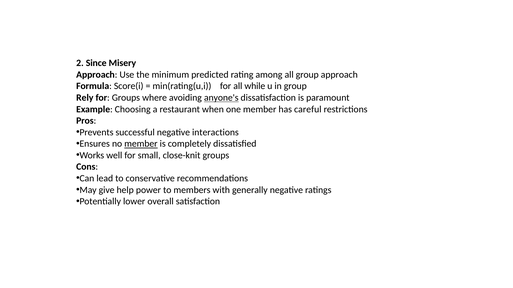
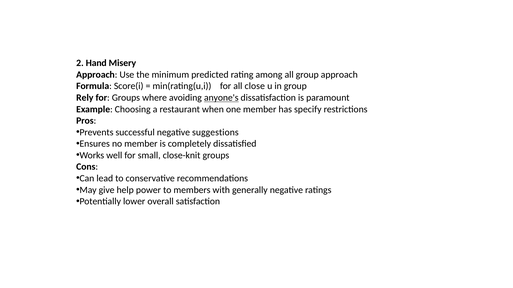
Since: Since -> Hand (96, 63)
while: while -> close (255, 86)
careful: careful -> specify (308, 109)
interactions: interactions -> suggestions (215, 133)
member underline: present -> none (141, 144)
